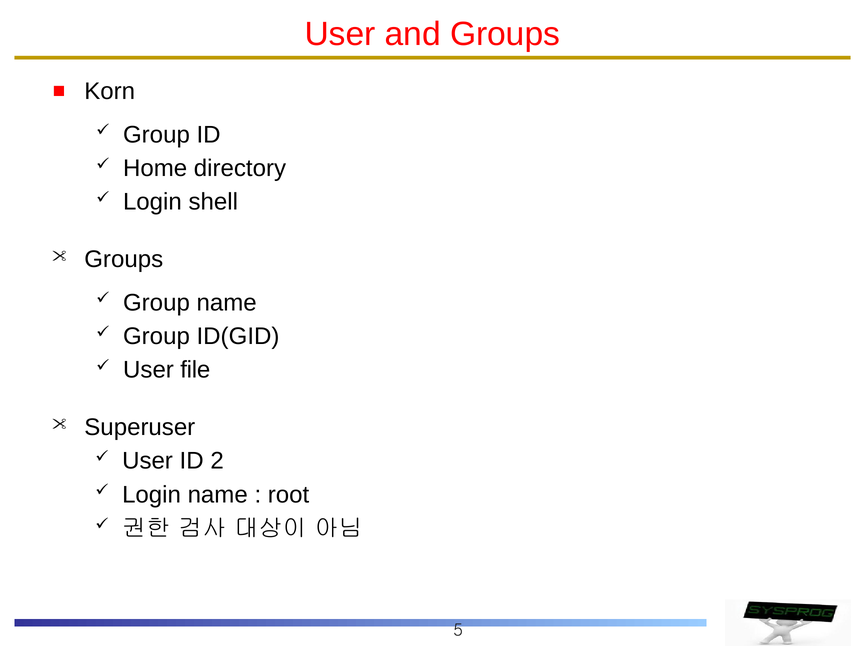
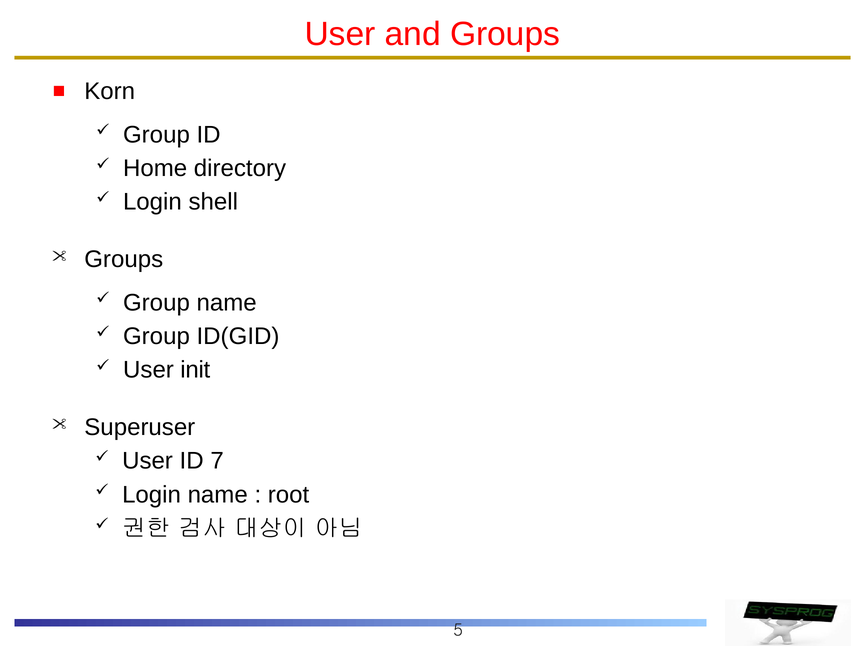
file: file -> init (195, 370)
2: 2 -> 7 (217, 462)
